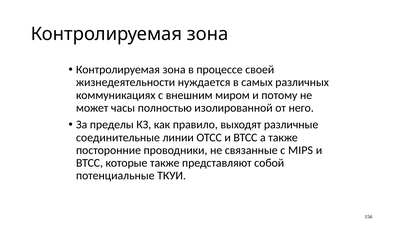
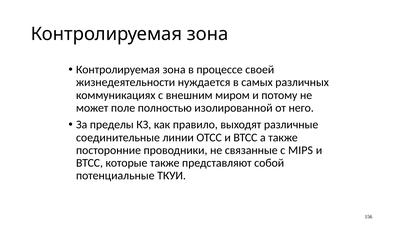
часы: часы -> поле (123, 108)
